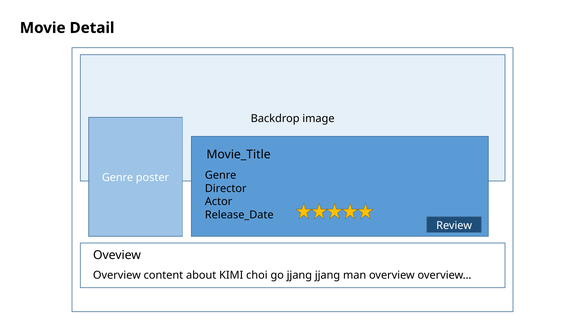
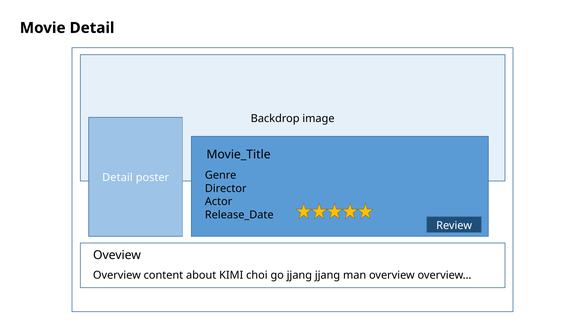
Genre: Genre -> Detail (117, 178)
